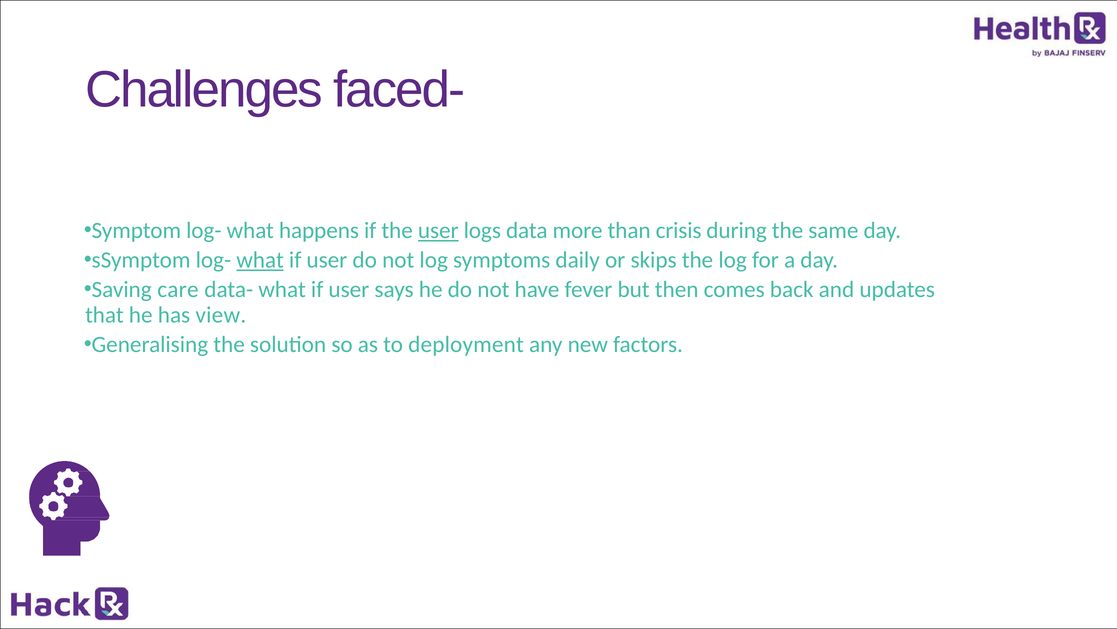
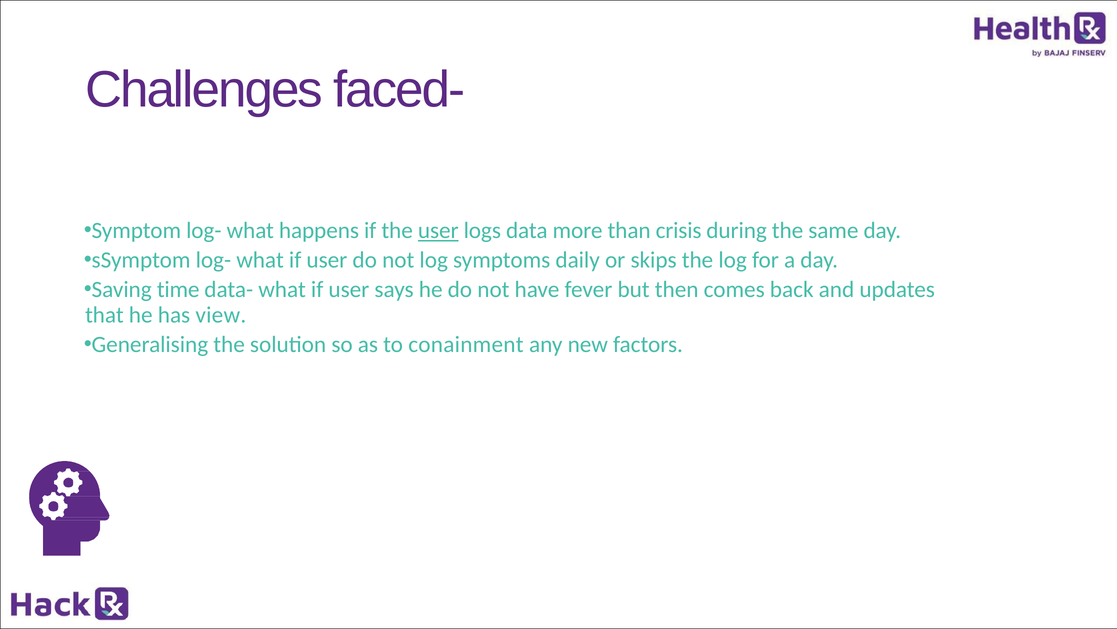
what underline: present -> none (260, 260)
care: care -> time (178, 289)
deployment: deployment -> conainment (466, 344)
